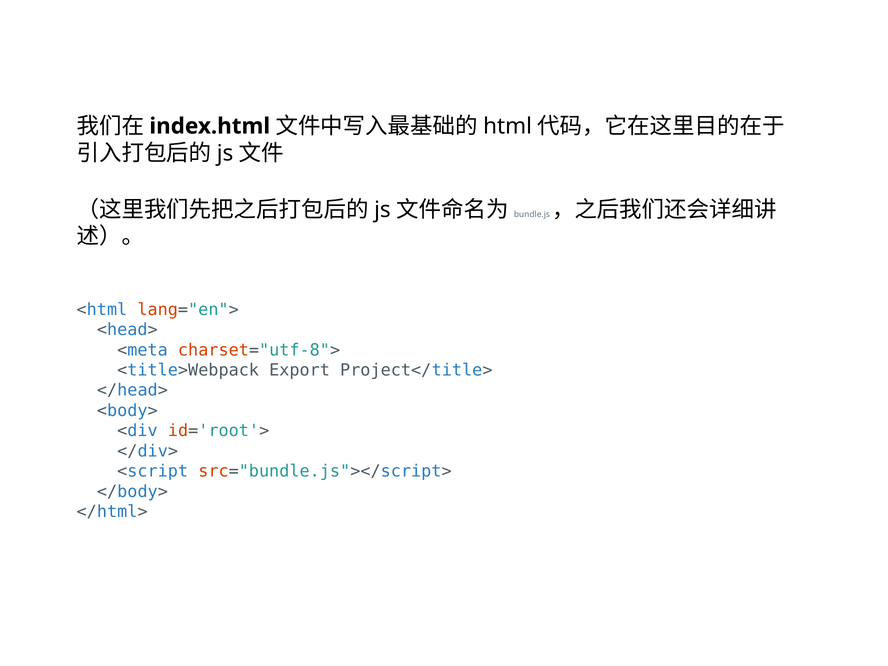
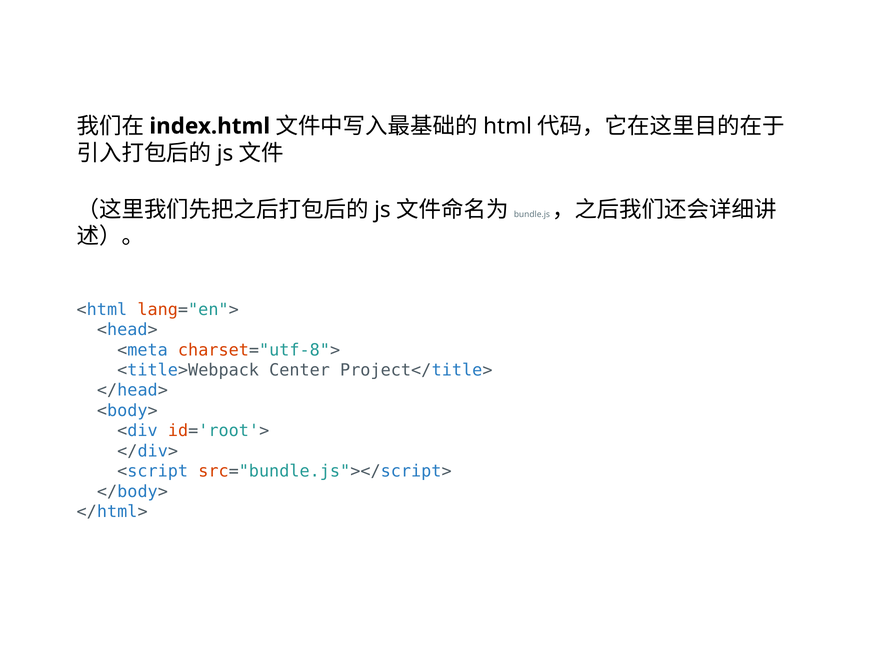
Export: Export -> Center (300, 370)
